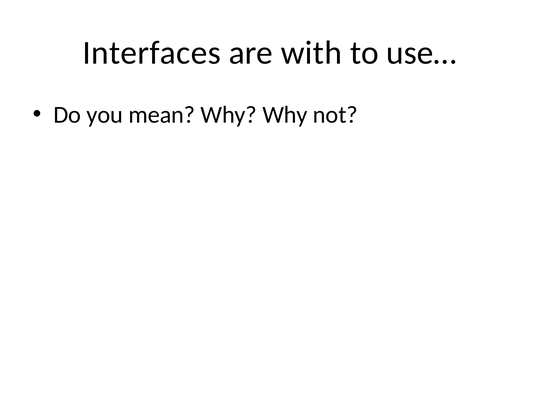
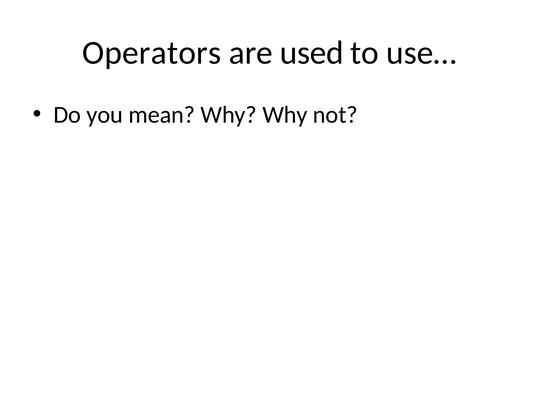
Interfaces: Interfaces -> Operators (152, 53)
with: with -> used (312, 53)
